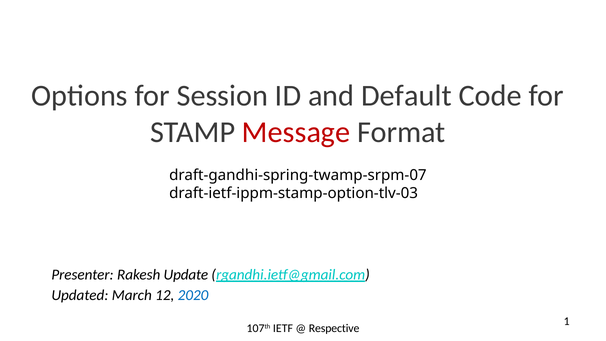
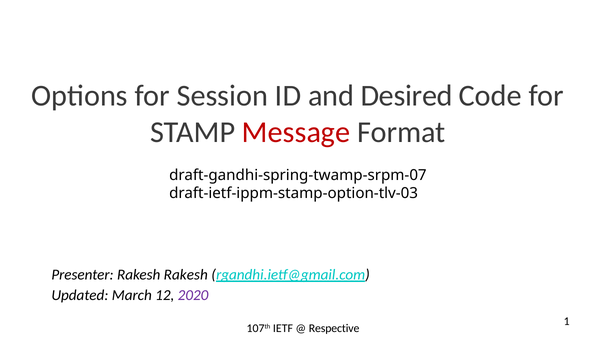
Default: Default -> Desired (407, 96)
Rakesh Update: Update -> Rakesh (186, 274)
2020 colour: blue -> purple (193, 295)
